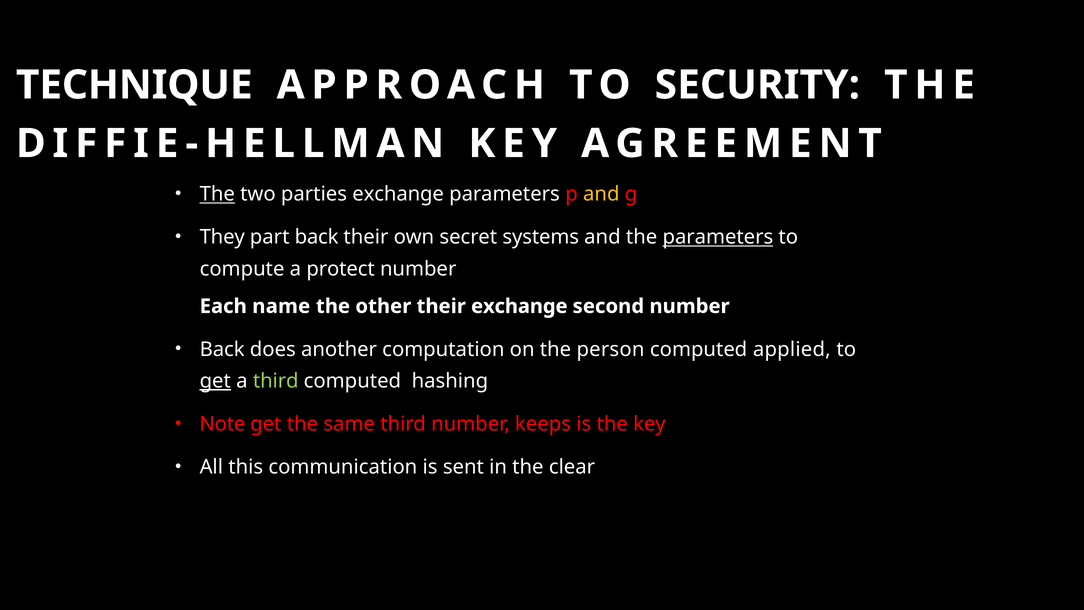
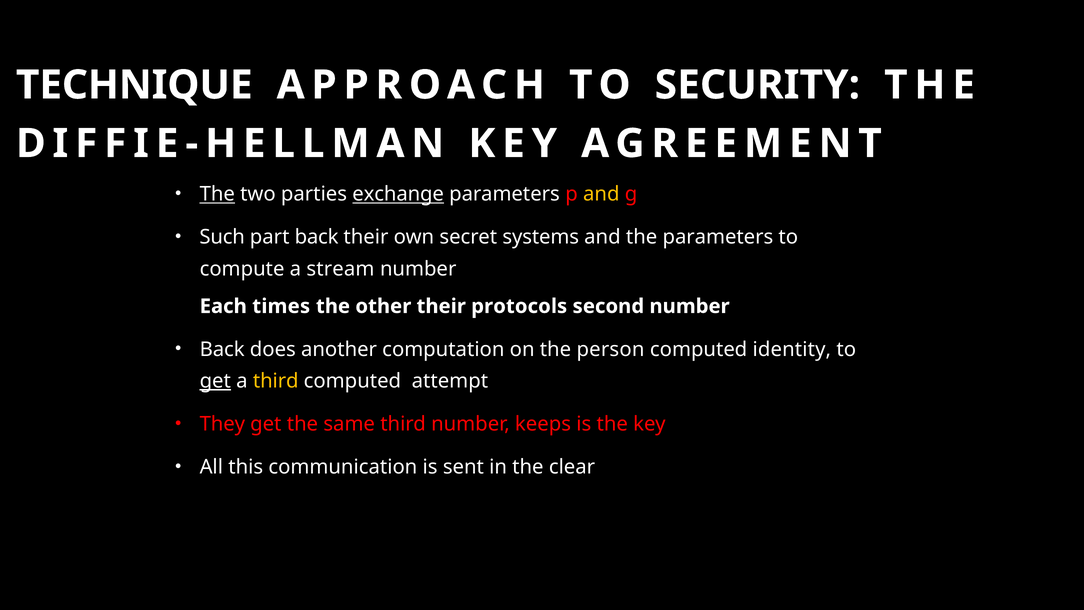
exchange underline: none -> present (398, 194)
They: They -> Such (222, 237)
parameters underline: present -> none (718, 237)
protect: protect -> stream (340, 269)
name: name -> times (281, 306)
their exchange: exchange -> protocols (519, 306)
applied: applied -> identity (792, 349)
third colour: light green -> yellow (276, 381)
hashing: hashing -> attempt (450, 381)
Note: Note -> They (222, 424)
